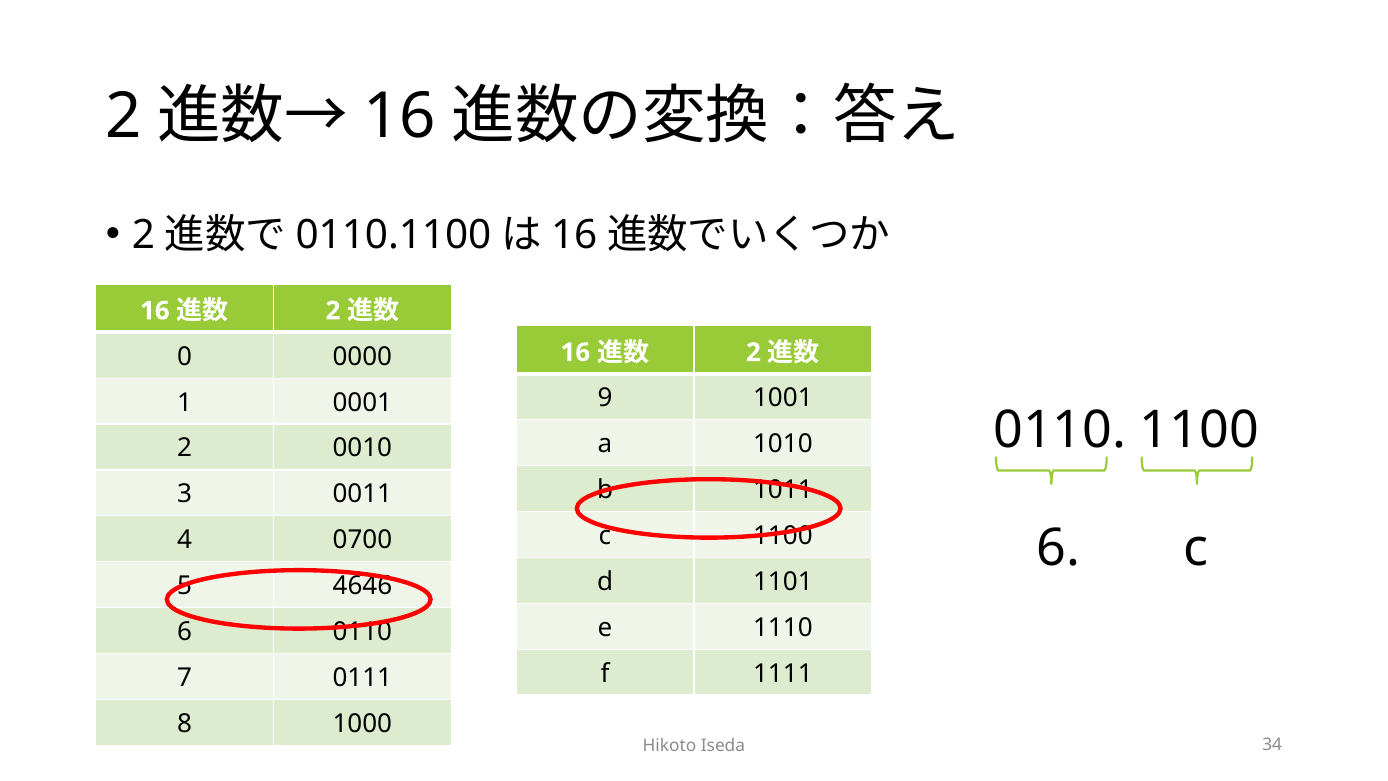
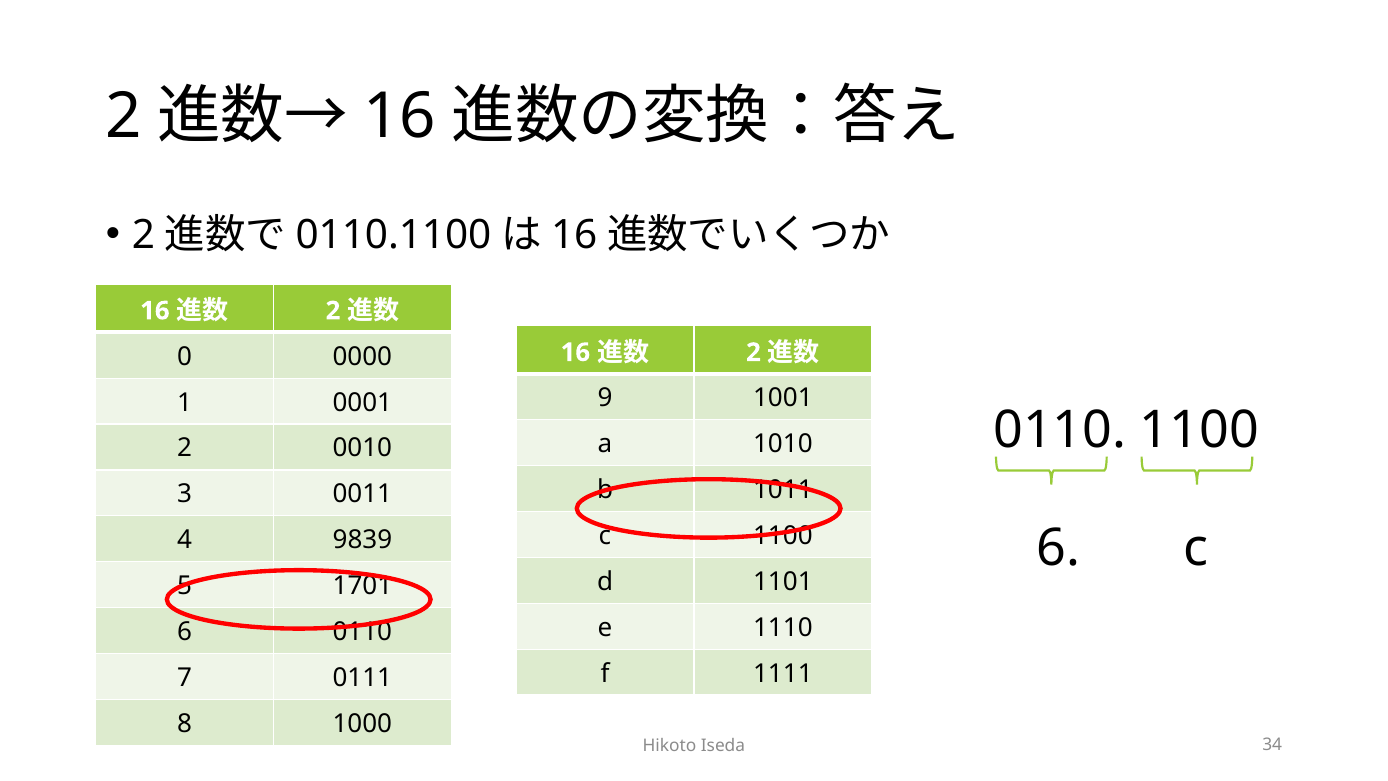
0700: 0700 -> 9839 (362, 540)
4646: 4646 -> 1701 (362, 586)
